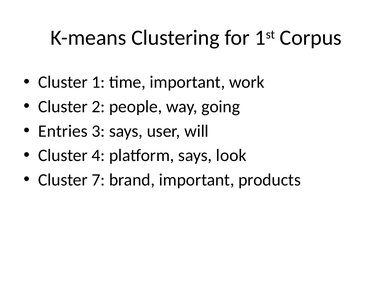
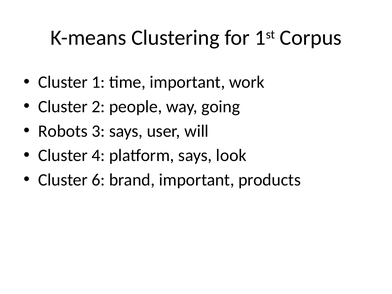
Entries: Entries -> Robots (63, 131)
7: 7 -> 6 (98, 180)
